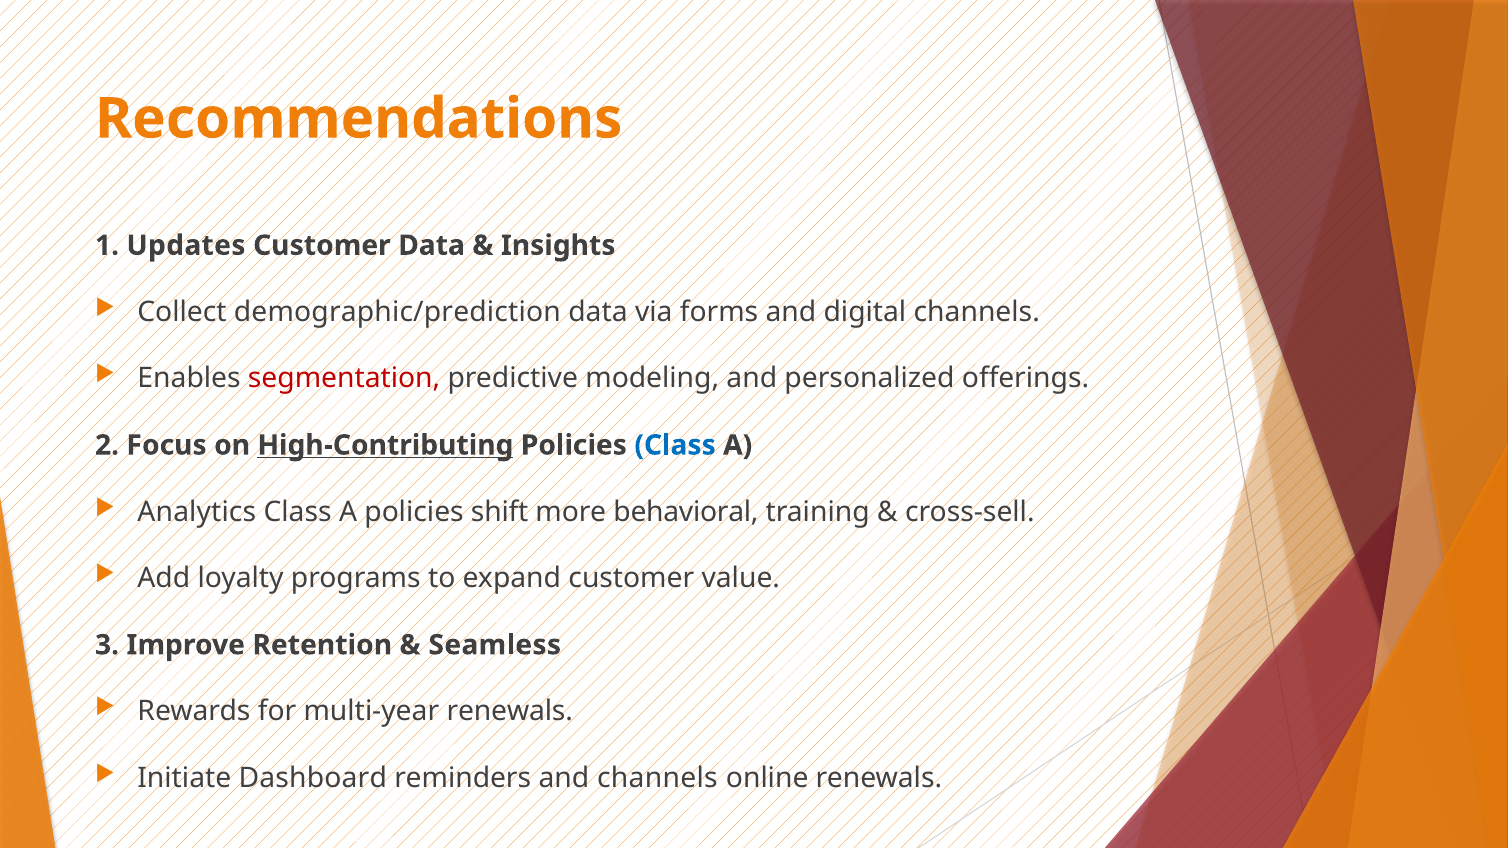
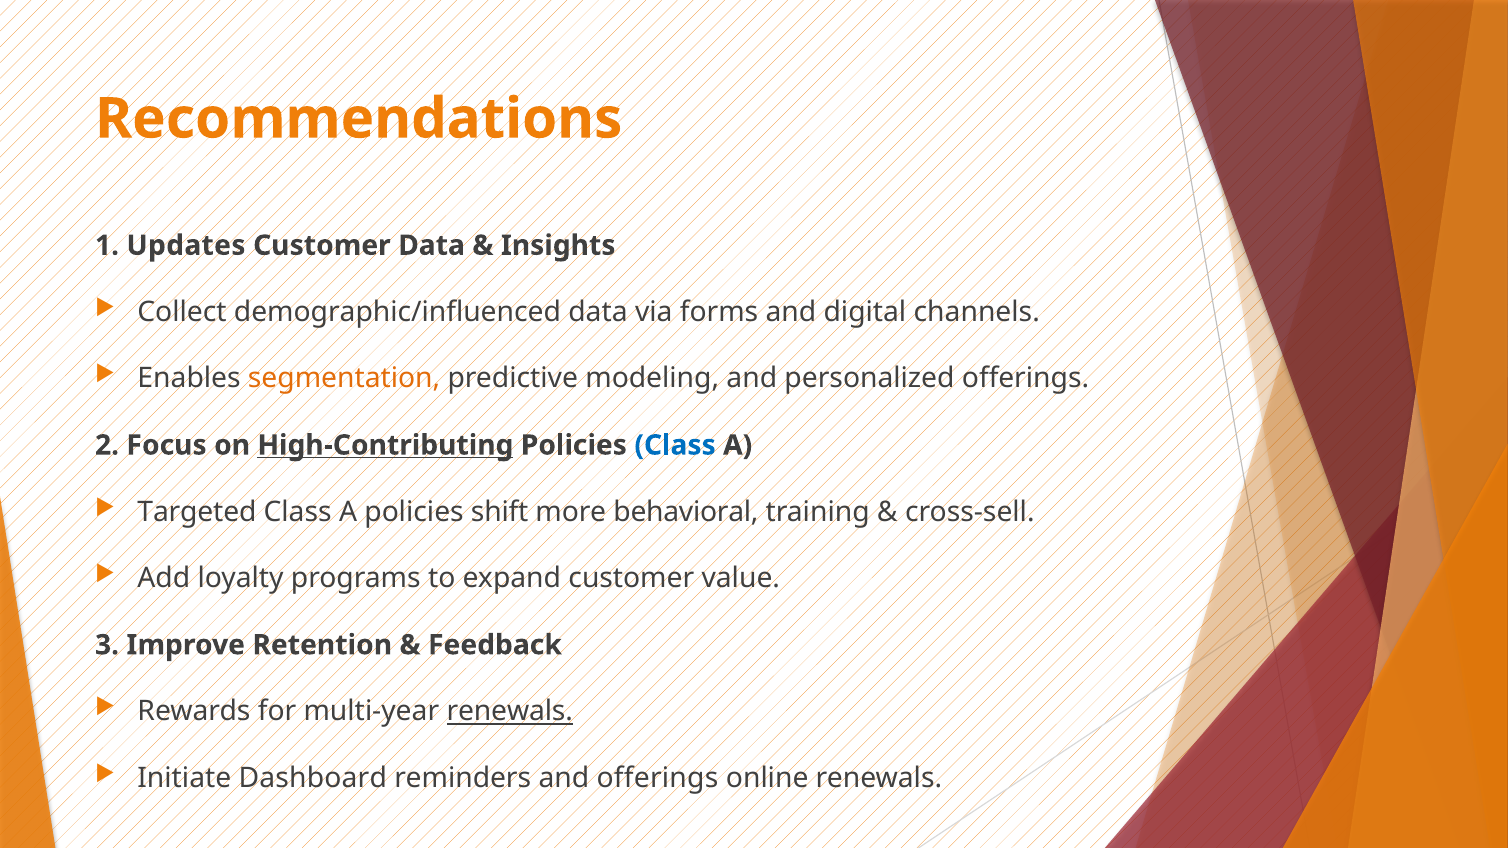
demographic/prediction: demographic/prediction -> demographic/influenced (397, 312)
segmentation colour: red -> orange (344, 379)
Analytics: Analytics -> Targeted (197, 512)
Seamless: Seamless -> Feedback (495, 645)
renewals underline: none -> present (510, 712)
and channels: channels -> offerings (657, 778)
